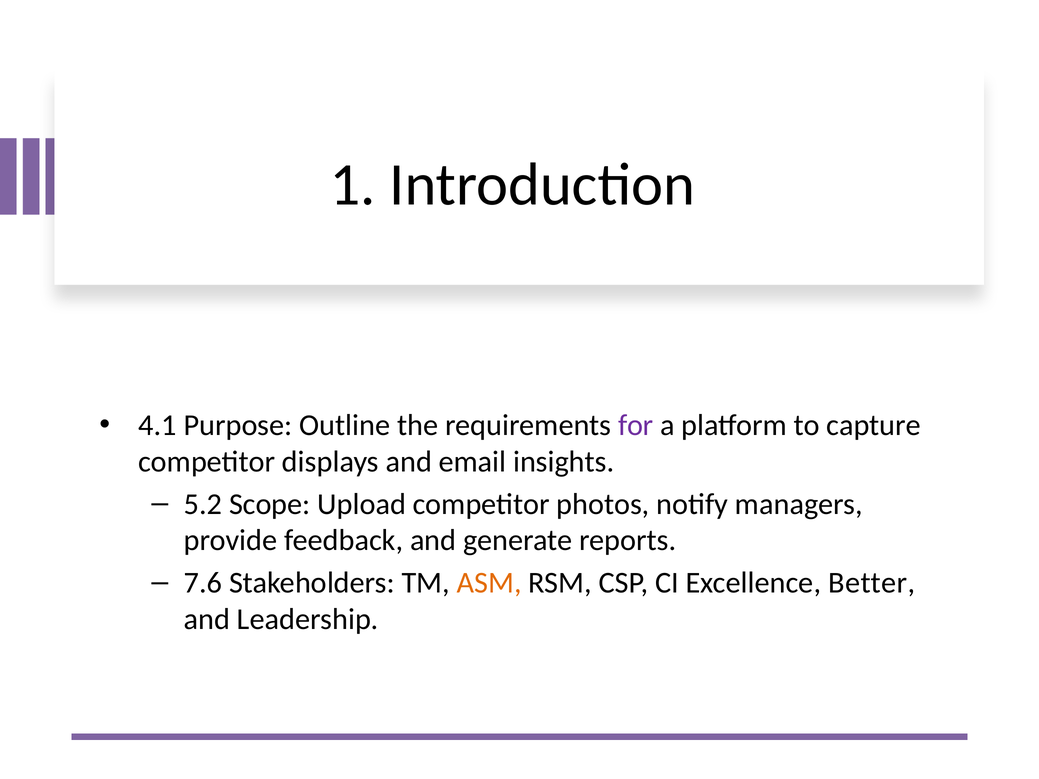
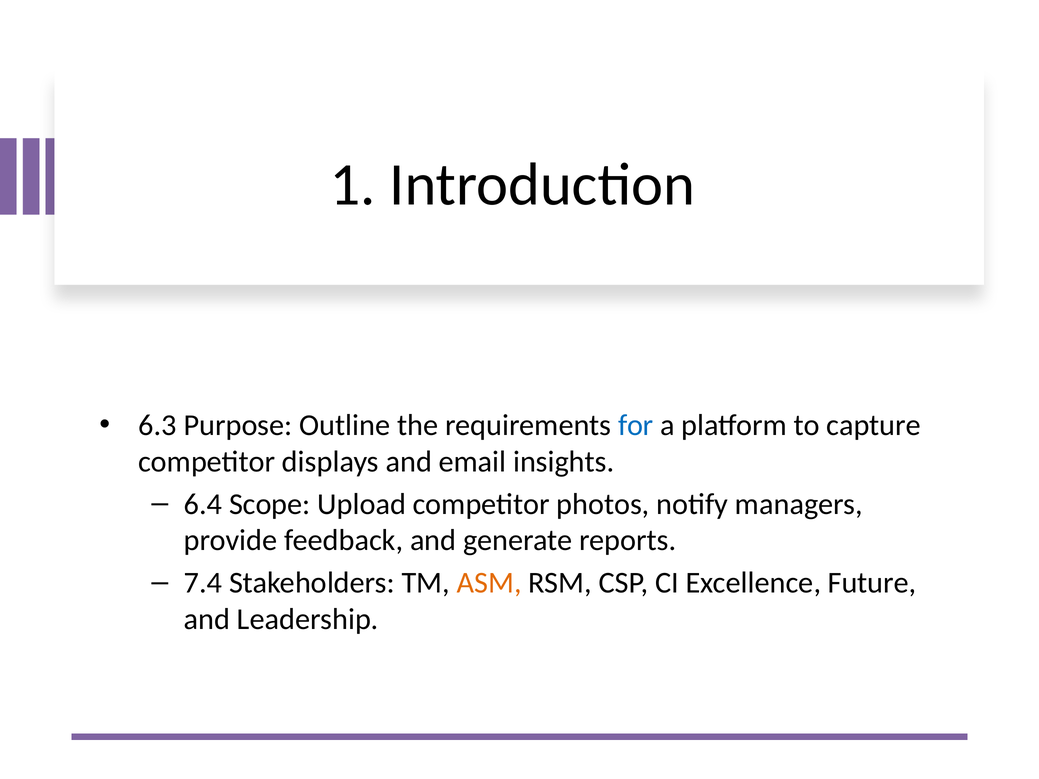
4.1: 4.1 -> 6.3 (158, 426)
for colour: purple -> blue (636, 426)
5.2: 5.2 -> 6.4 (203, 504)
7.6: 7.6 -> 7.4 (203, 583)
Better: Better -> Future (872, 583)
